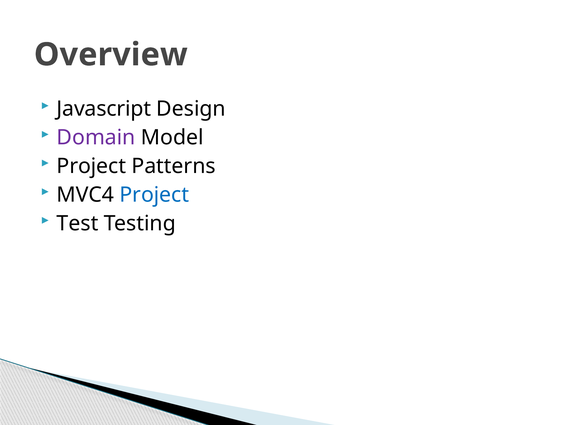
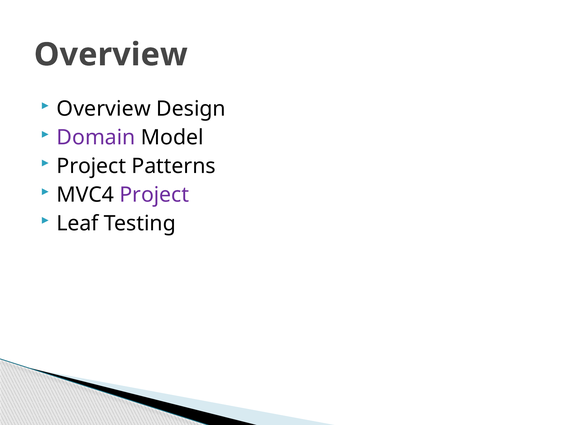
Javascript: Javascript -> Overview (104, 109)
Project colour: blue -> purple (154, 195)
Test: Test -> Leaf (78, 224)
